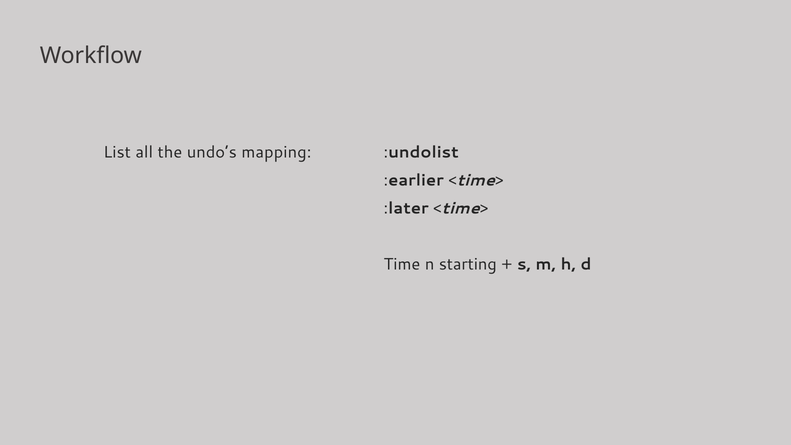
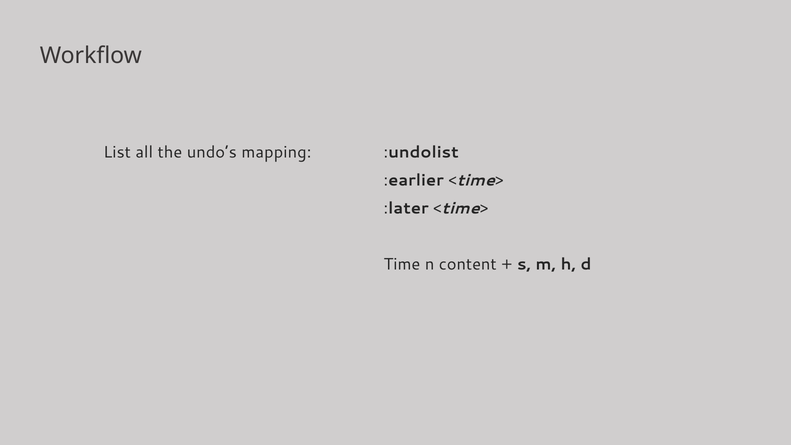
starting: starting -> content (468, 264)
